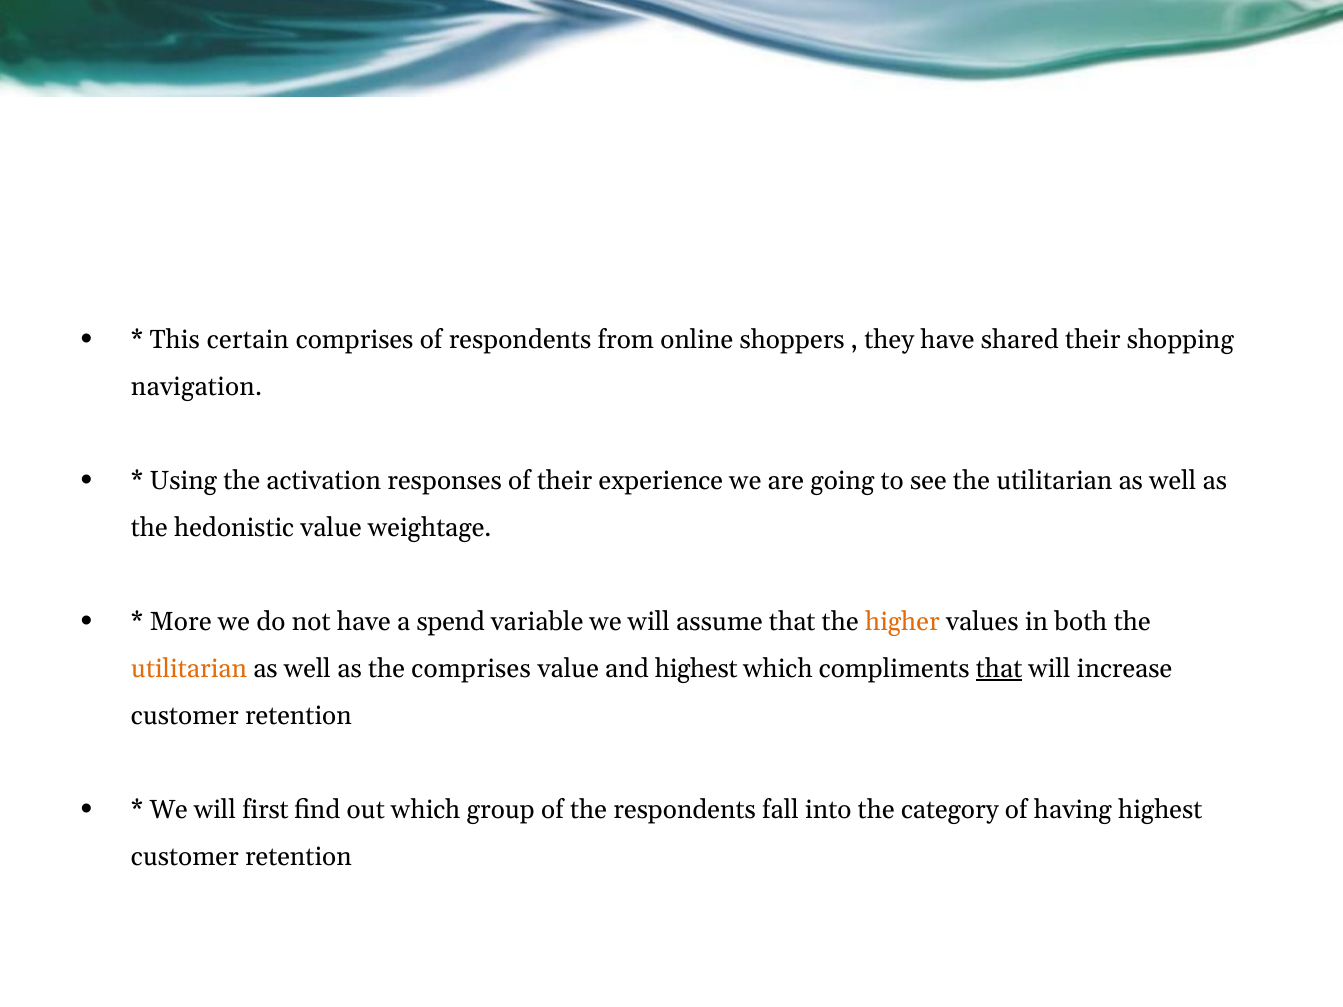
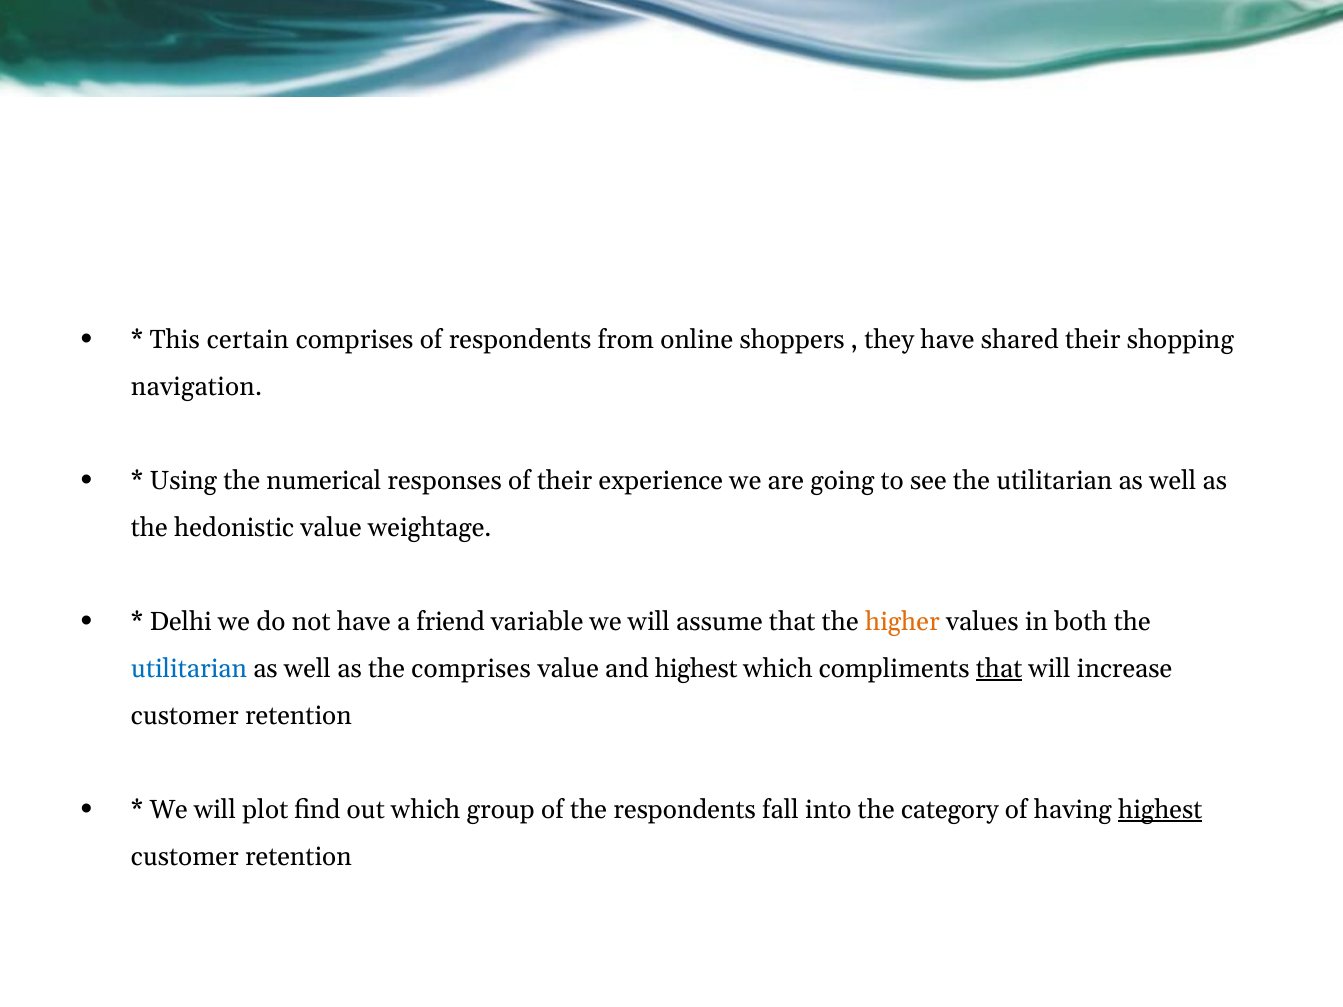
activation: activation -> numerical (324, 481)
More: More -> Delhi (181, 622)
spend: spend -> friend (451, 622)
utilitarian colour: orange -> blue (189, 669)
first: first -> plot (265, 810)
highest underline: none -> present (1160, 810)
